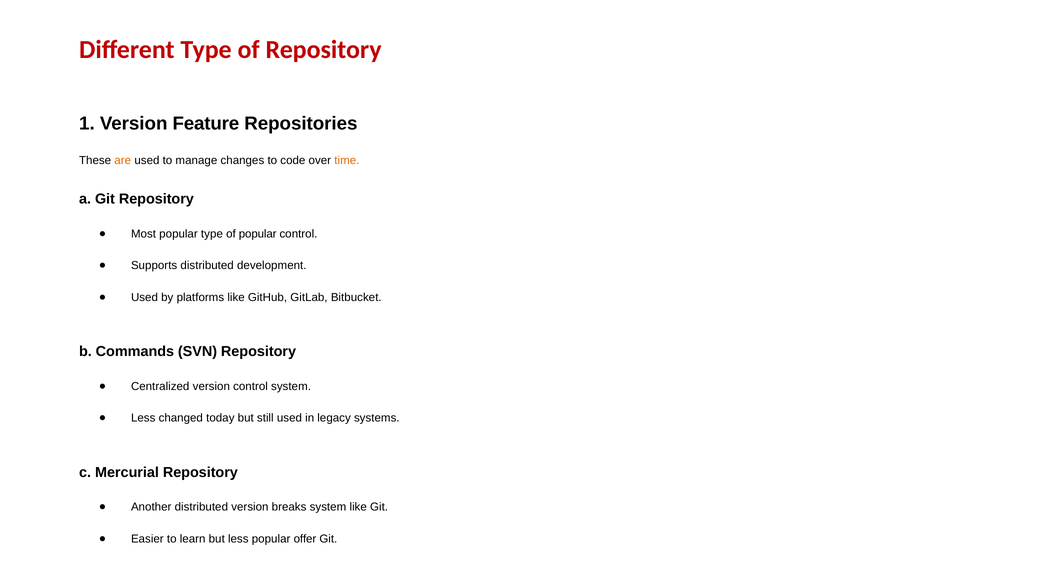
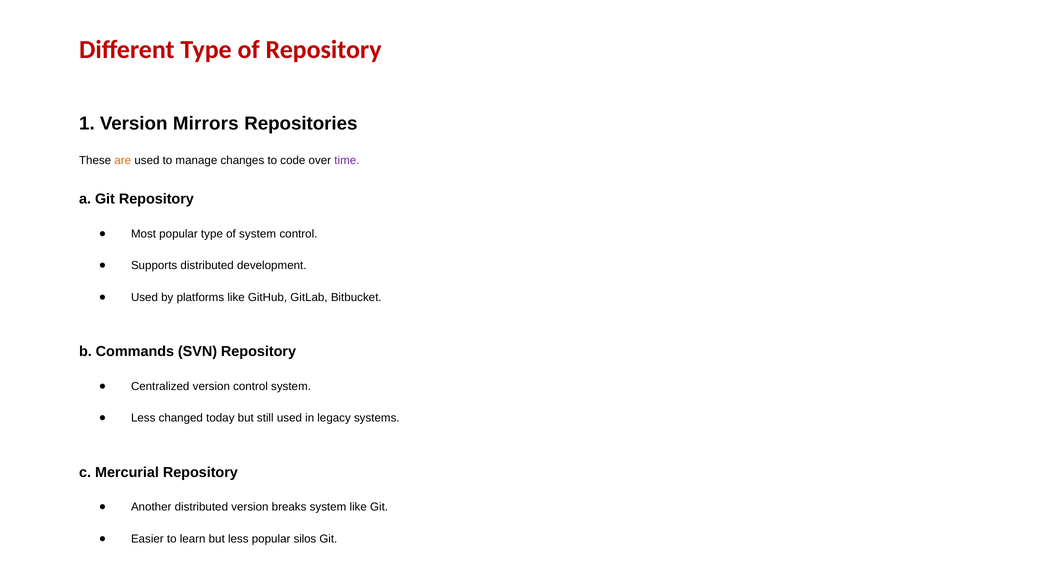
Feature: Feature -> Mirrors (206, 124)
time colour: orange -> purple (347, 161)
of popular: popular -> system (258, 234)
offer: offer -> silos (305, 539)
